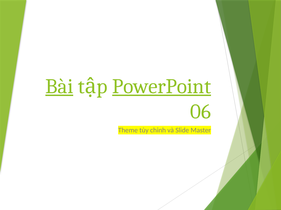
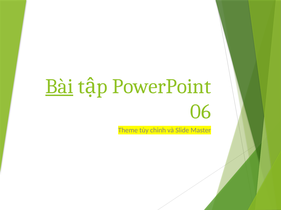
PowerPoint underline: present -> none (162, 87)
